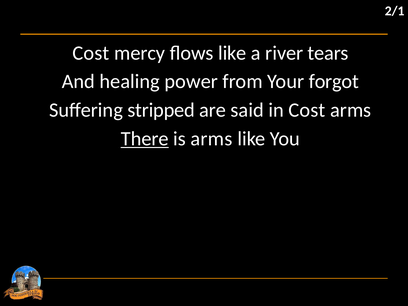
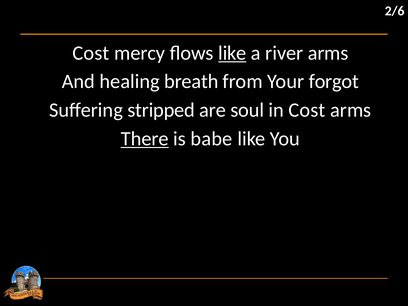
2/1: 2/1 -> 2/6 (395, 11)
like underline: none -> present (232, 53)
river tears: tears -> arms (328, 53)
power: power -> breath (191, 82)
said: said -> soul (247, 110)
is arms: arms -> babe (211, 139)
